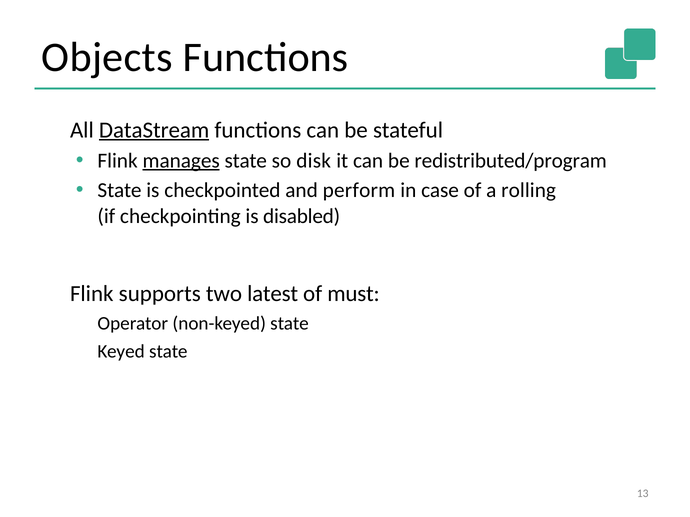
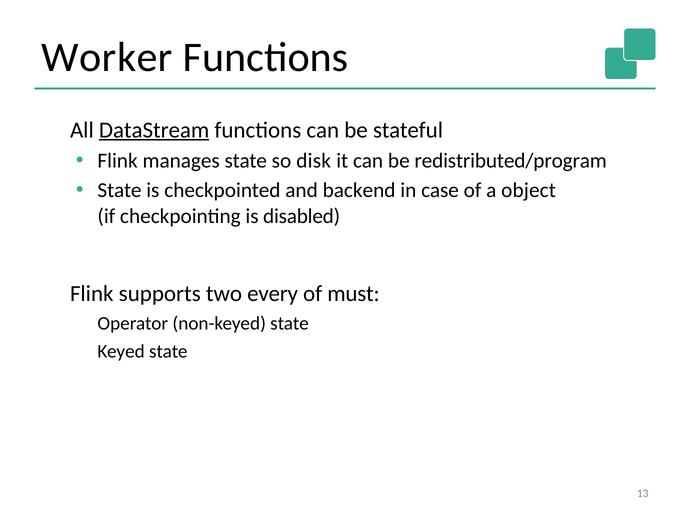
Objects: Objects -> Worker (107, 58)
manages underline: present -> none (181, 161)
perform: perform -> backend (359, 191)
rolling: rolling -> object (529, 191)
latest: latest -> every (273, 294)
